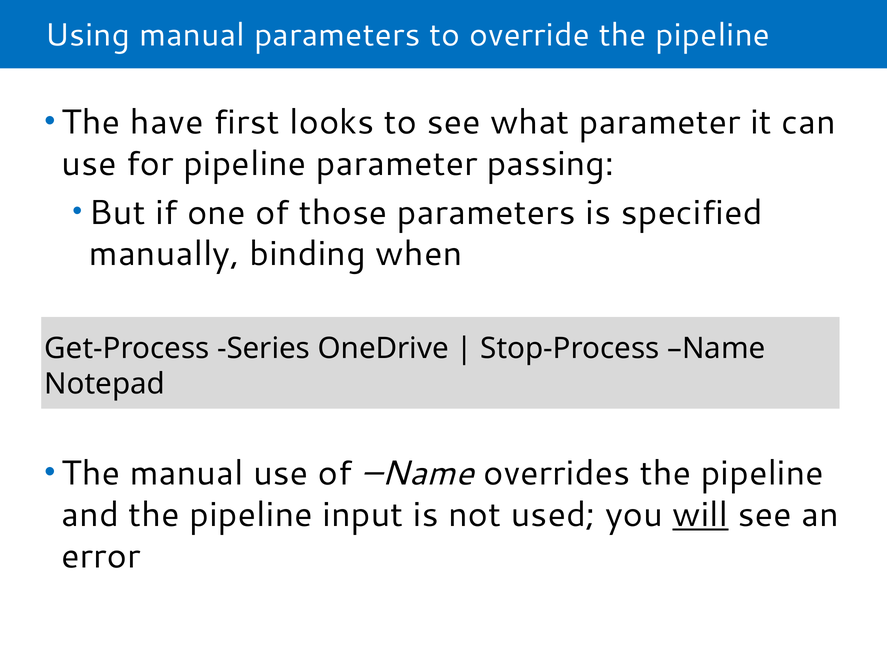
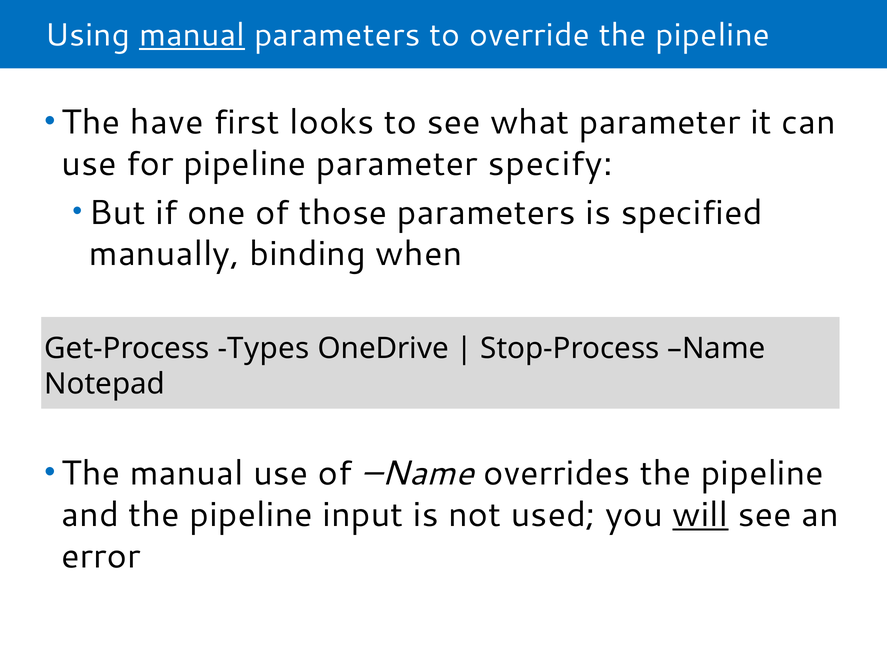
manual underline: none -> present (192, 35)
passing: passing -> specify (550, 164)
Series: Series -> Types (263, 348)
